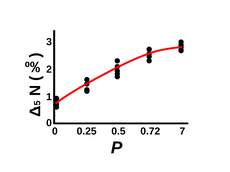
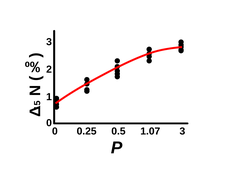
0.72: 0.72 -> 1.07 (150, 132)
0.5 7: 7 -> 3 (182, 132)
